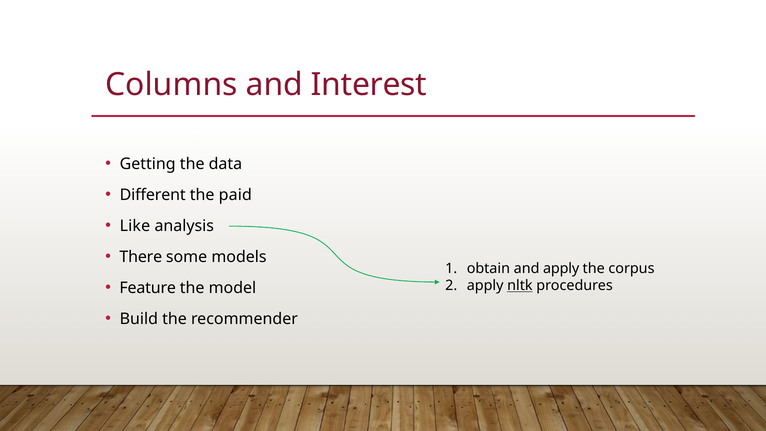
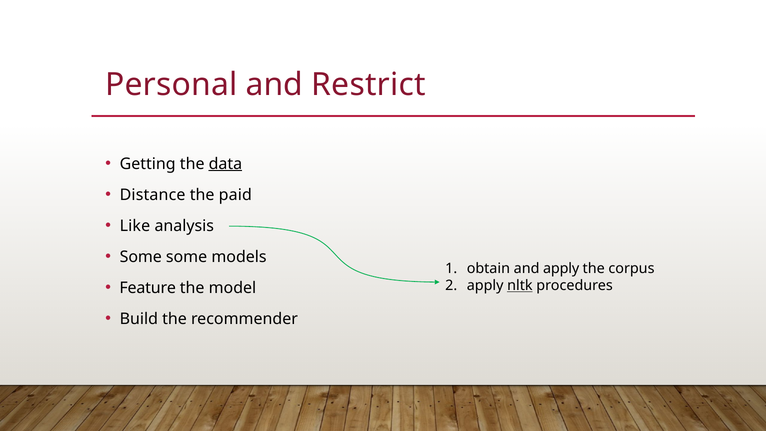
Columns: Columns -> Personal (171, 85)
Interest: Interest -> Restrict (369, 85)
data underline: none -> present (225, 164)
Different: Different -> Distance (153, 195)
There: There -> Some (141, 257)
